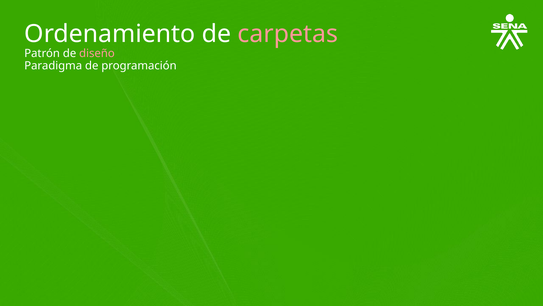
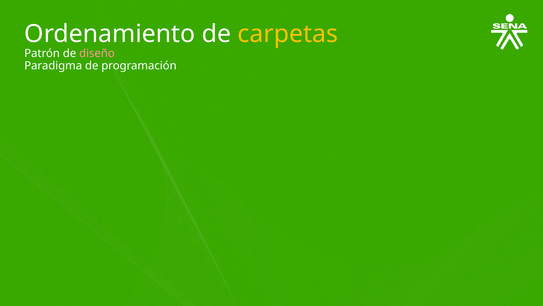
carpetas colour: pink -> yellow (288, 34)
